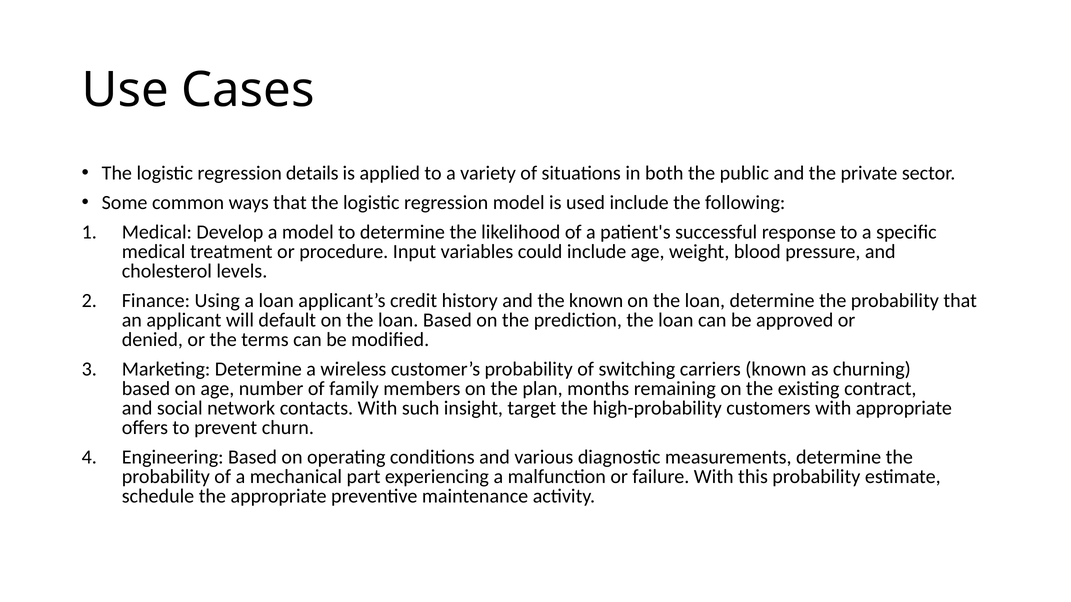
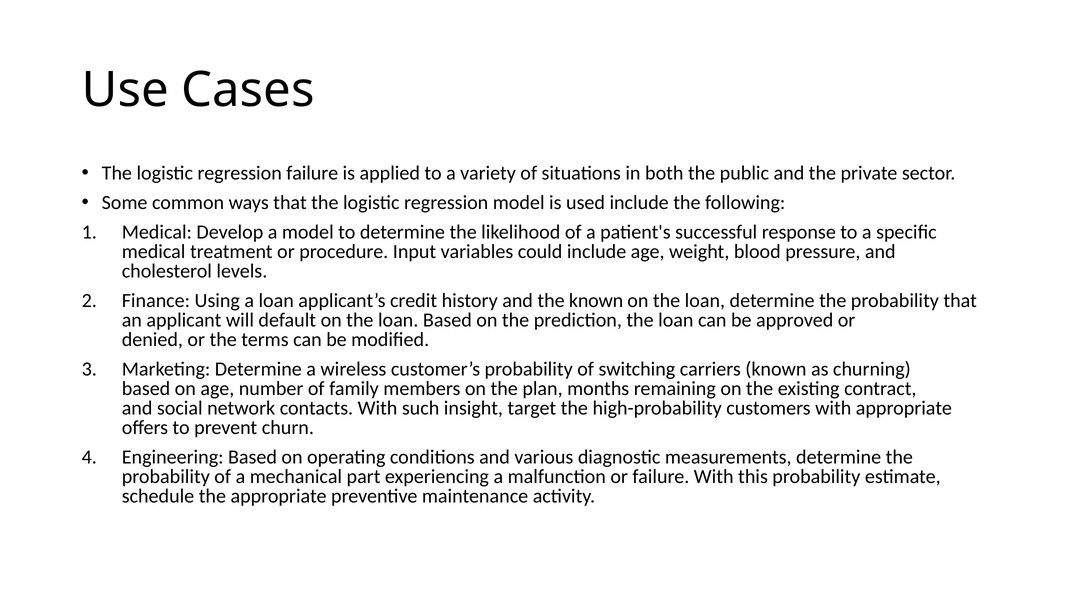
regression details: details -> failure (312, 173)
